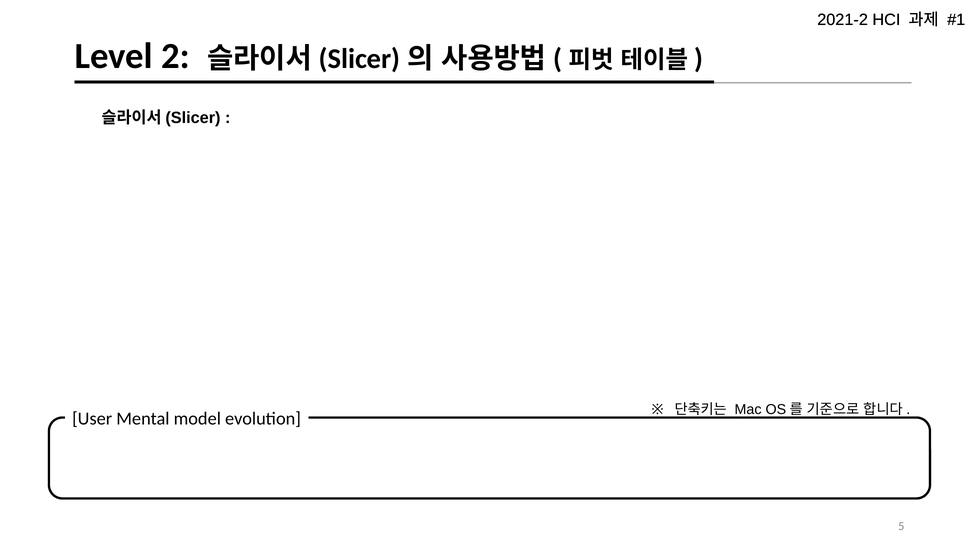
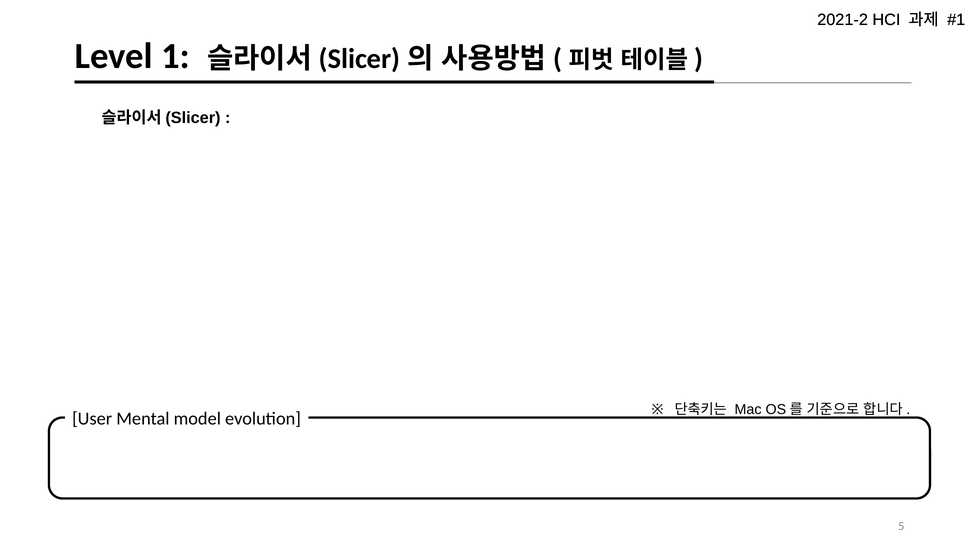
2: 2 -> 1 (176, 56)
